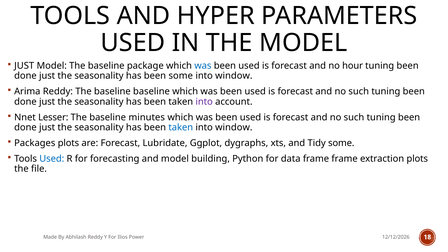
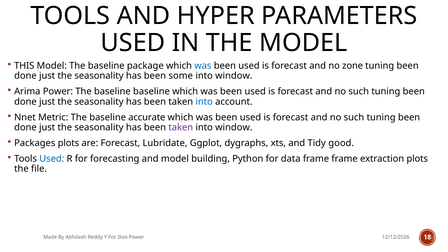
JUST: JUST -> THIS (24, 66)
hour: hour -> zone (353, 66)
Arima Reddy: Reddy -> Power (58, 92)
into colour: purple -> blue (204, 102)
Lesser: Lesser -> Metric (53, 117)
minutes: minutes -> accurate (147, 117)
taken colour: blue -> purple (181, 127)
Tidy some: some -> good (341, 143)
